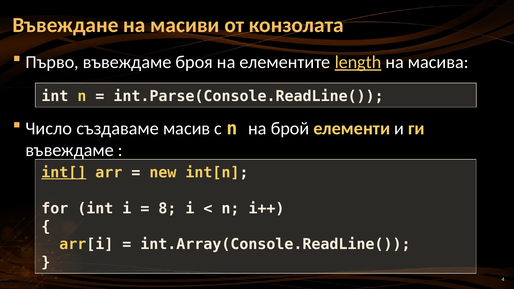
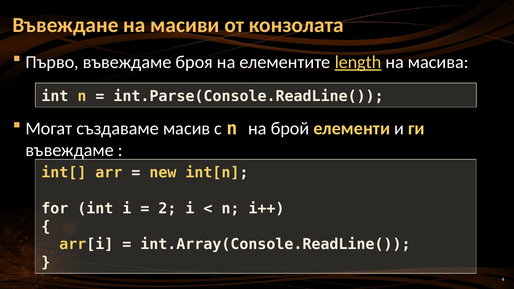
Число: Число -> Могат (49, 128)
int[ underline: present -> none (64, 173)
8: 8 -> 2 (167, 209)
